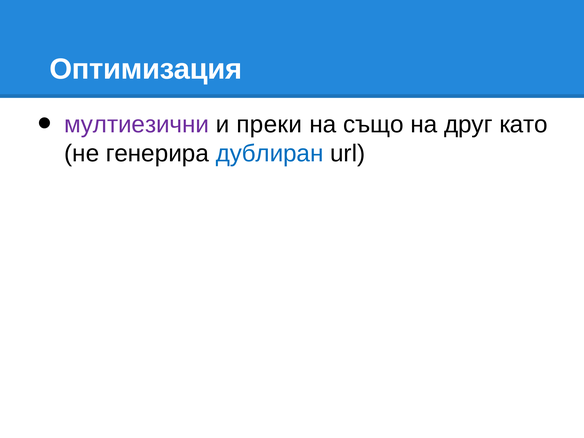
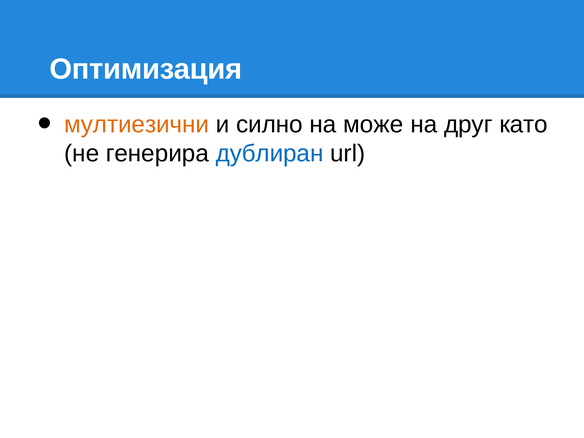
мултиезични colour: purple -> orange (137, 124)
преки: преки -> силно (269, 124)
също: също -> може (373, 124)
